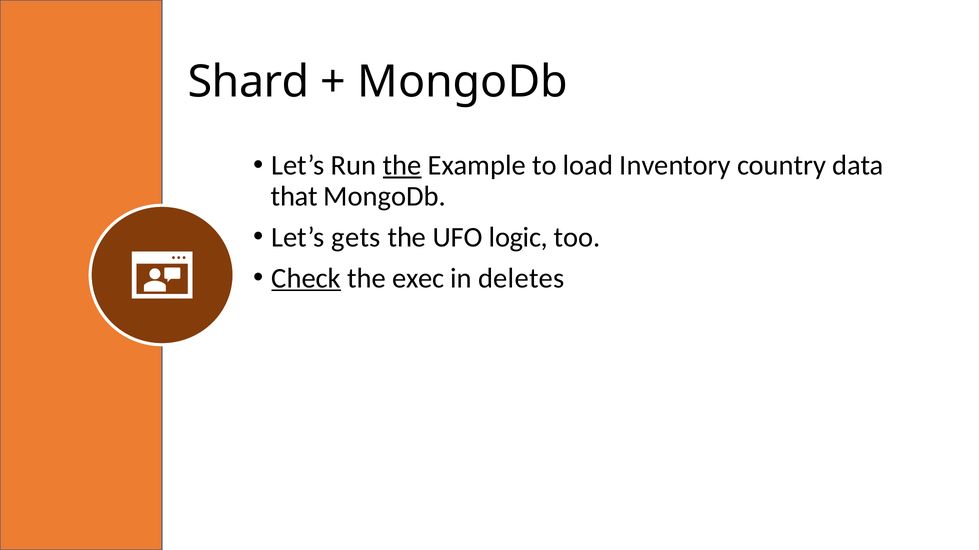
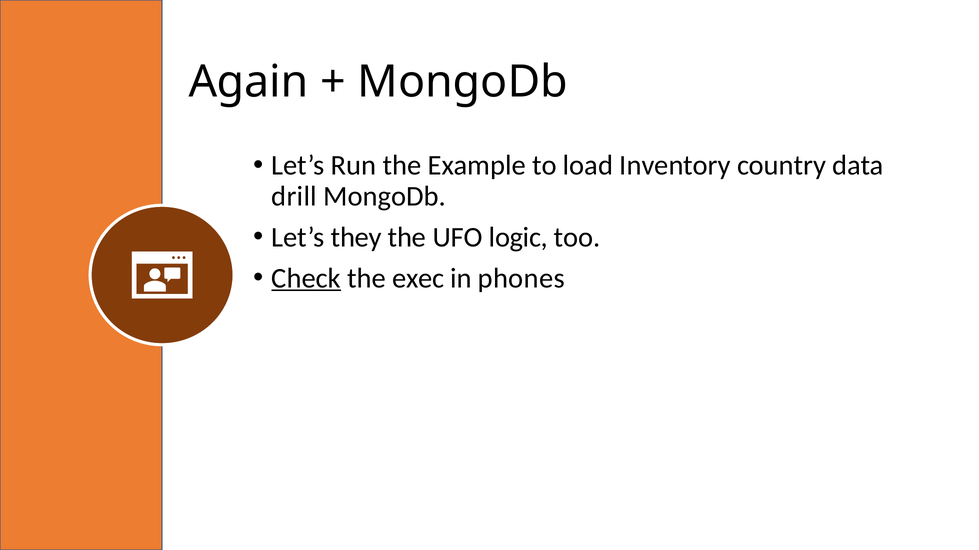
Shard: Shard -> Again (249, 82)
the underline: present -> none (402, 166)
that: that -> drill (294, 196)
gets: gets -> they (356, 237)
deletes: deletes -> phones (521, 278)
